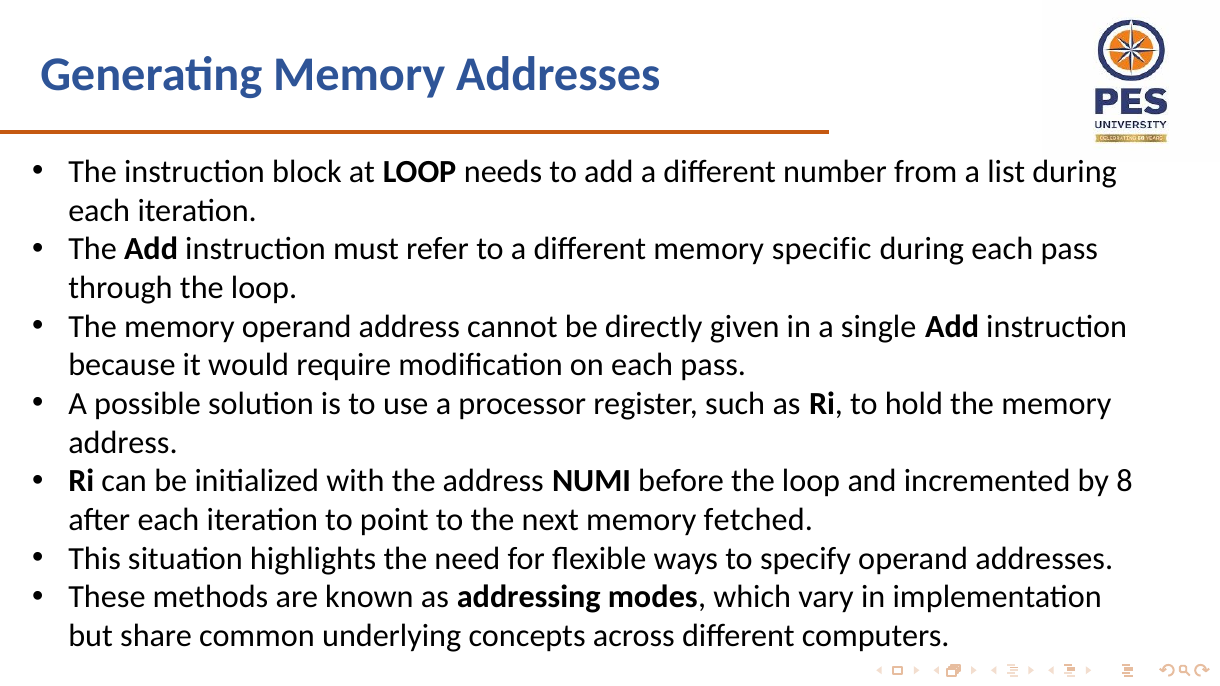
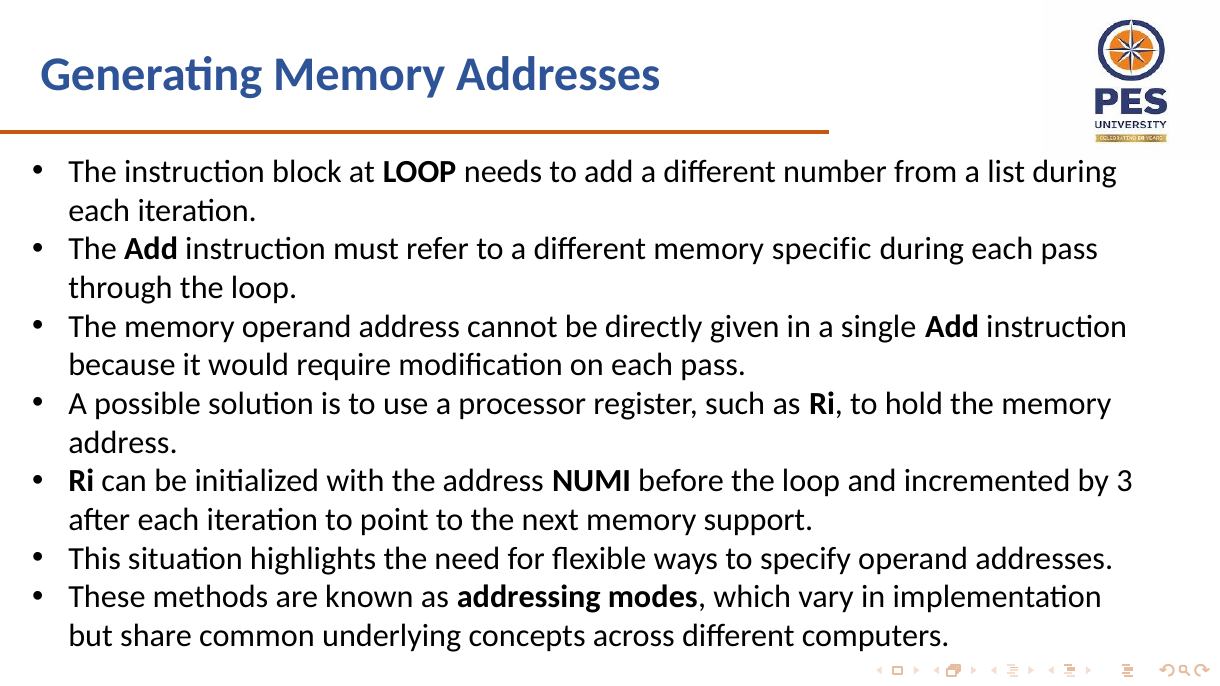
8: 8 -> 3 (1124, 482)
fetched: fetched -> support (758, 520)
